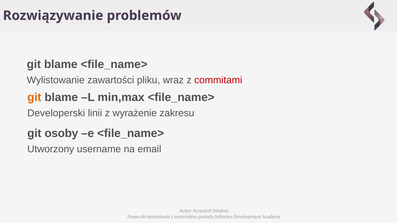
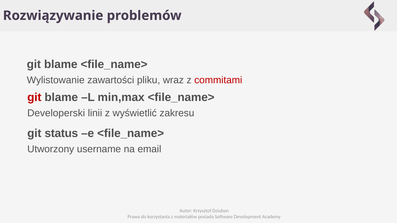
git colour: orange -> red (34, 97)
wyrażenie: wyrażenie -> wyświetlić (135, 113)
osoby: osoby -> status (61, 133)
